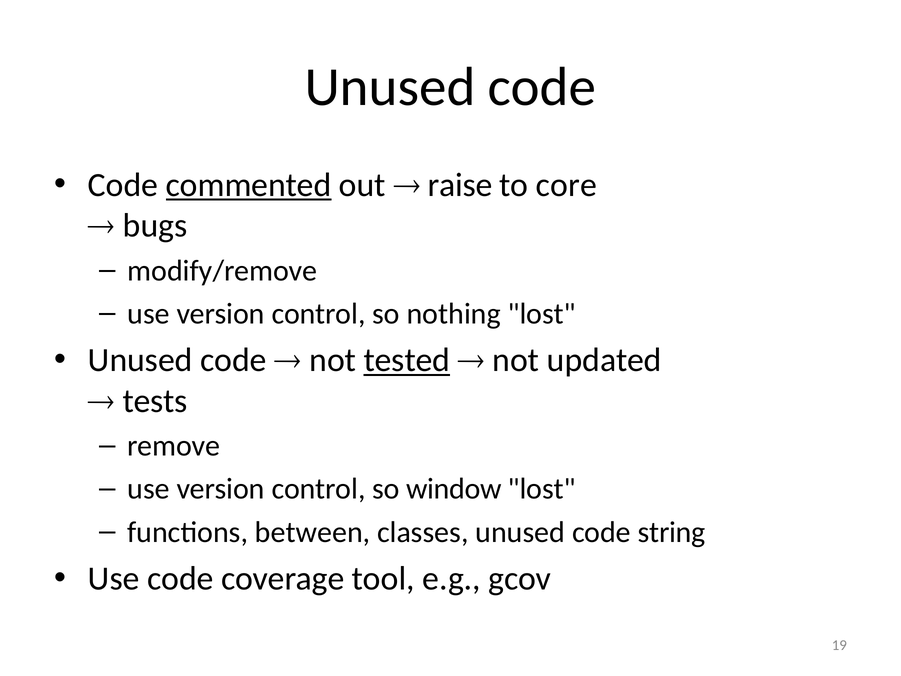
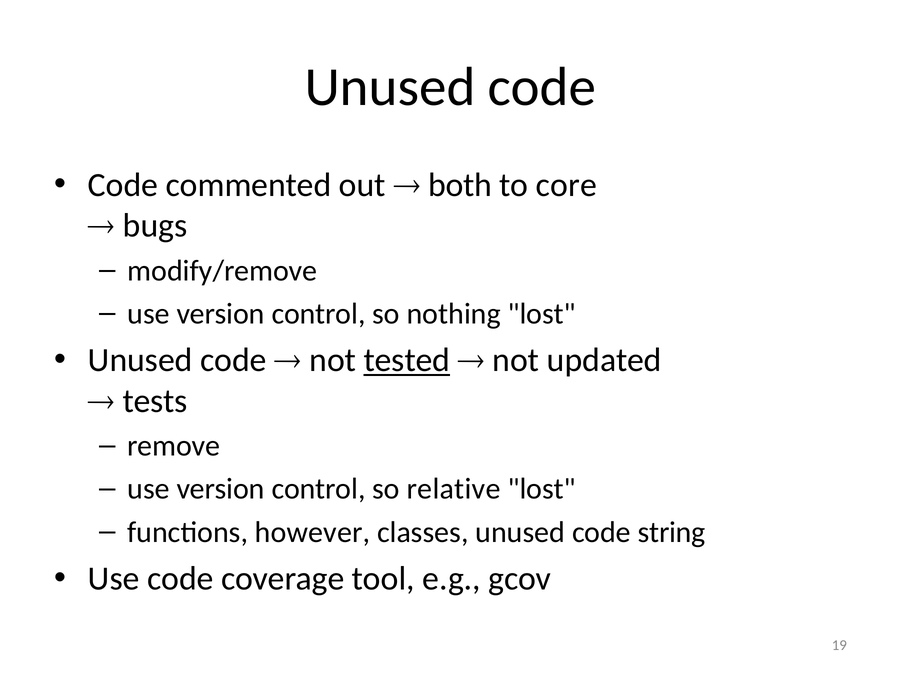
commented underline: present -> none (249, 185)
raise: raise -> both (460, 185)
window: window -> relative (454, 489)
between: between -> however (313, 532)
